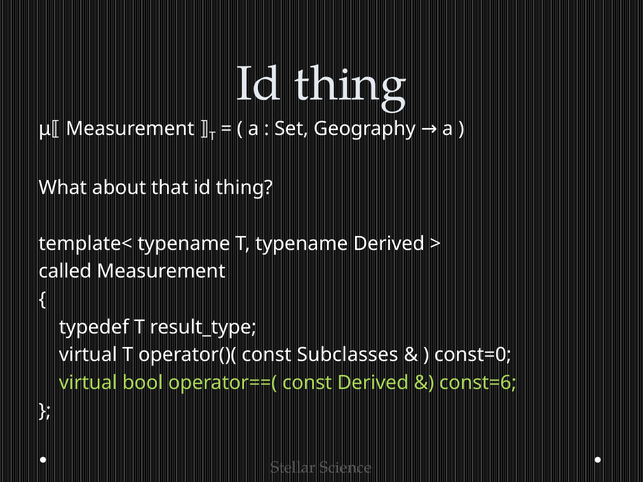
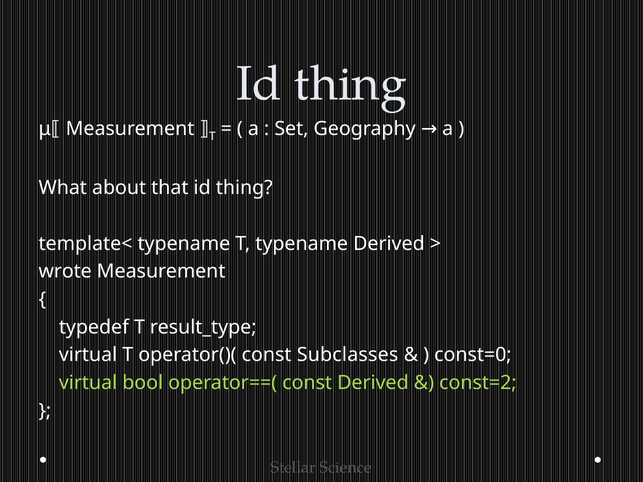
called: called -> wrote (65, 272)
const=6: const=6 -> const=2 (478, 383)
